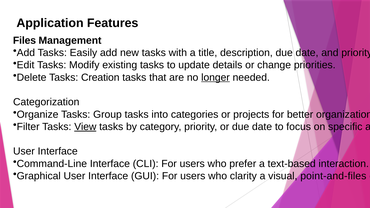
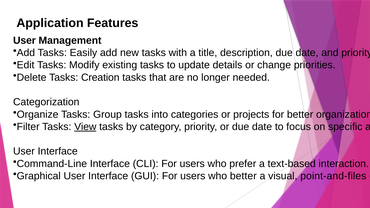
Files: Files -> User (24, 40)
longer underline: present -> none (216, 77)
who clarity: clarity -> better (243, 176)
